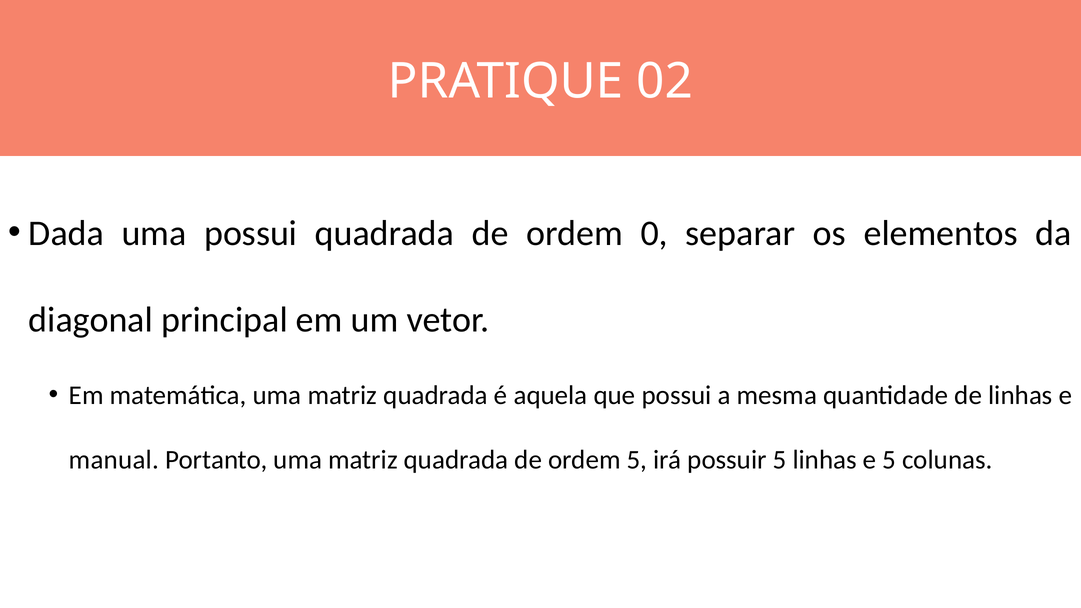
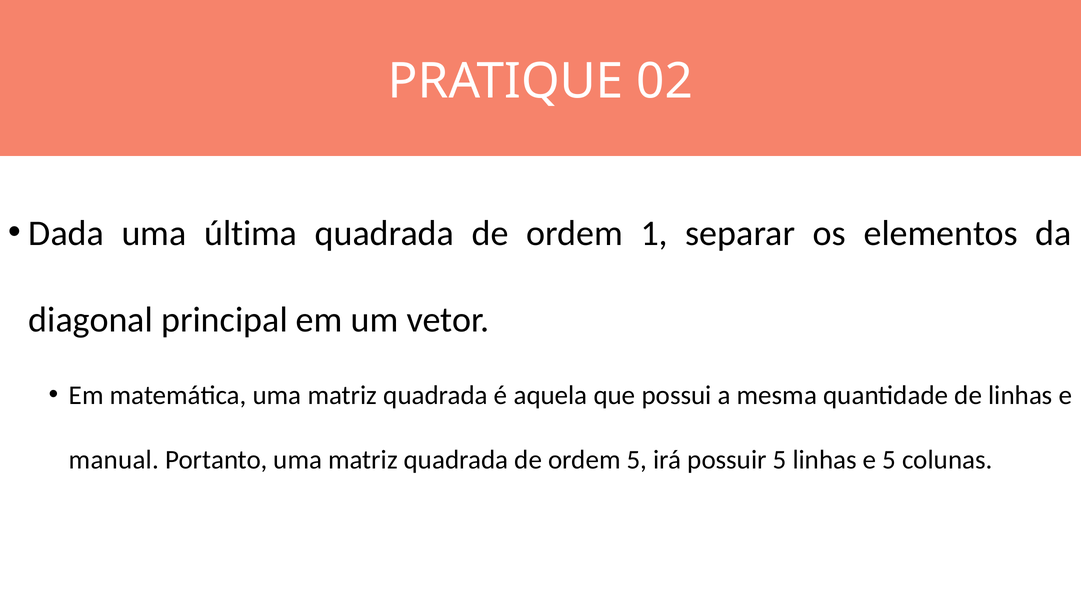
uma possui: possui -> última (251, 233)
0: 0 -> 1 (654, 233)
